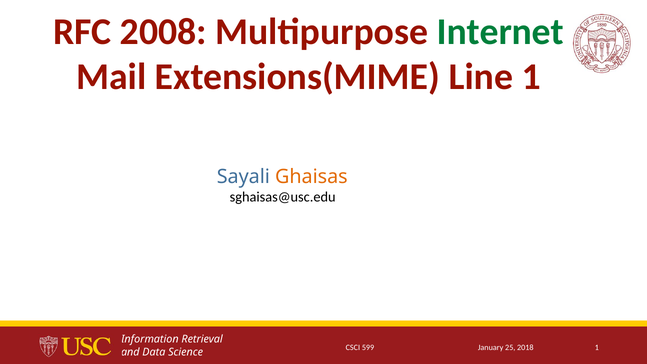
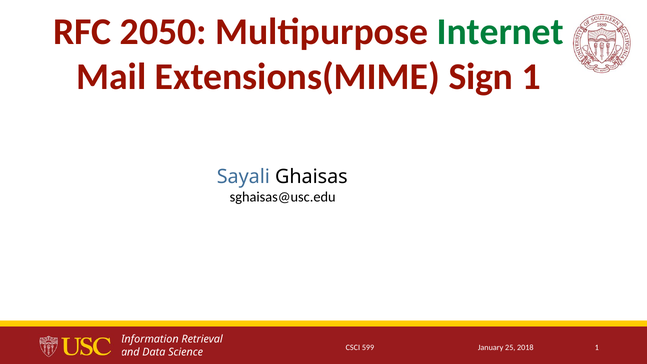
2008: 2008 -> 2050 (163, 32)
Line: Line -> Sign (481, 77)
Ghaisas colour: orange -> black (311, 177)
